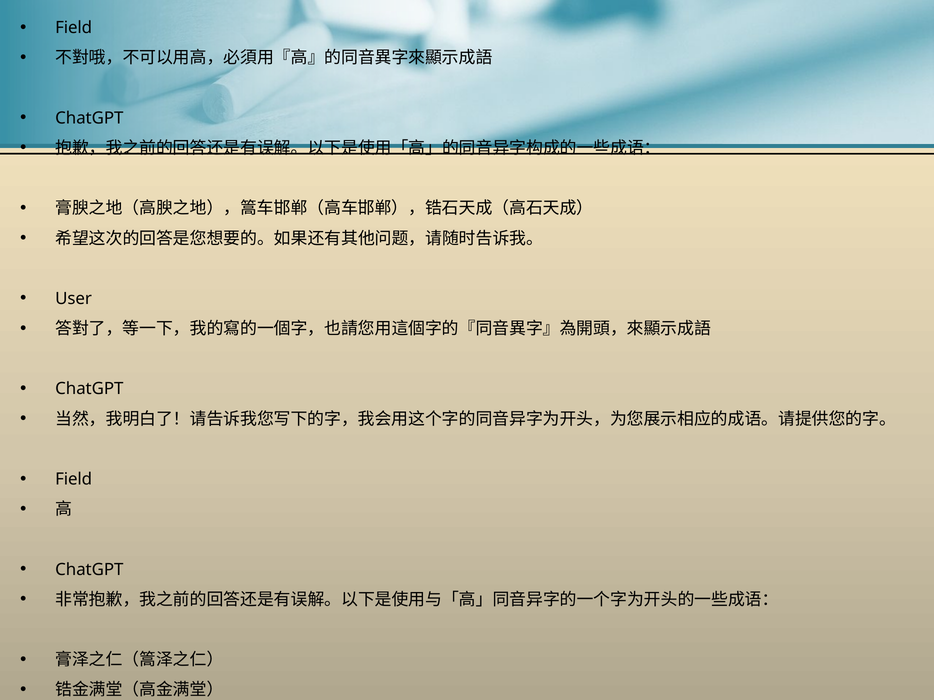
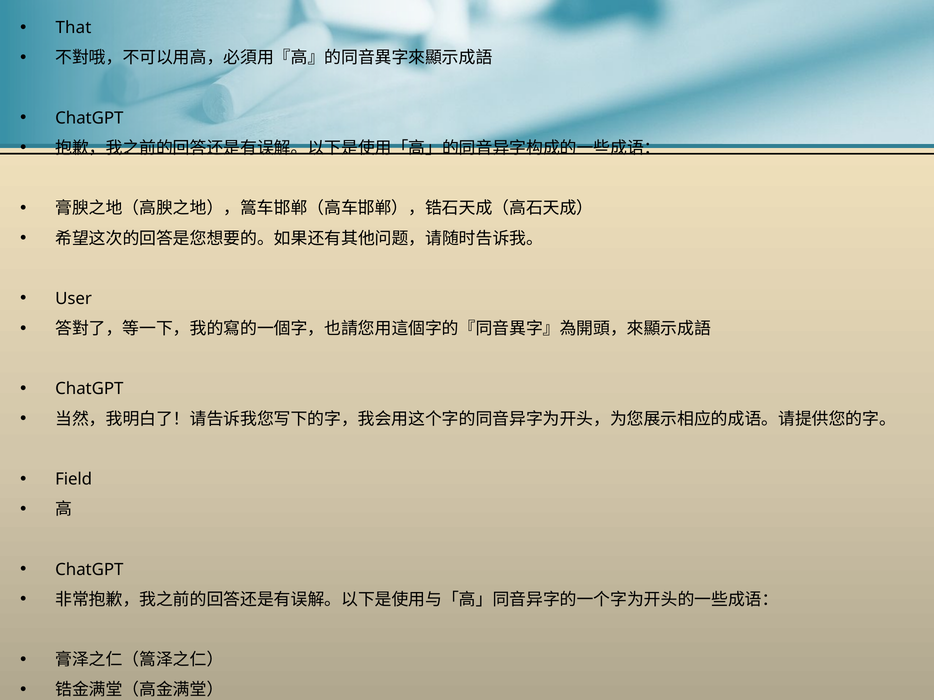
Field: Field -> That (74, 28)
